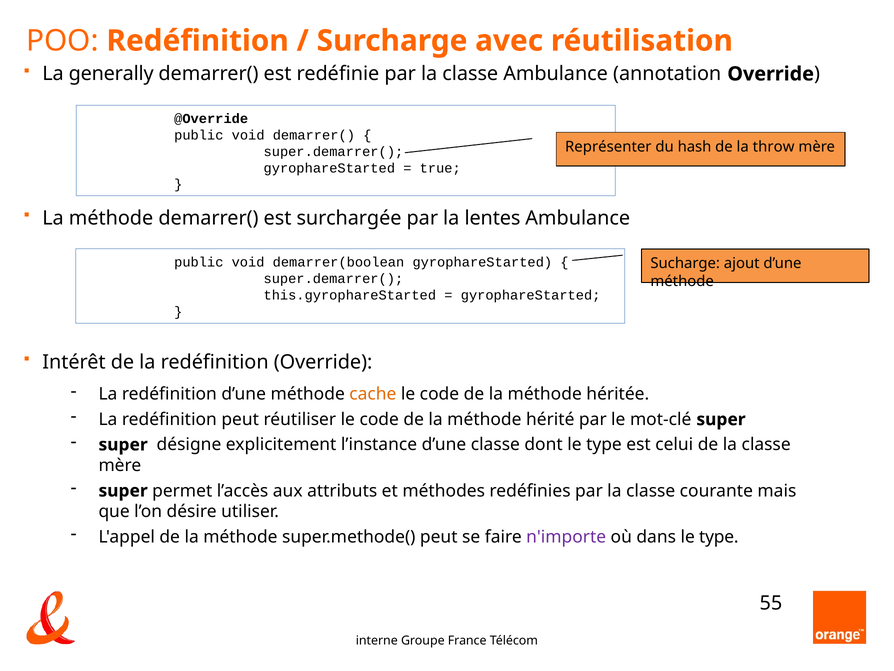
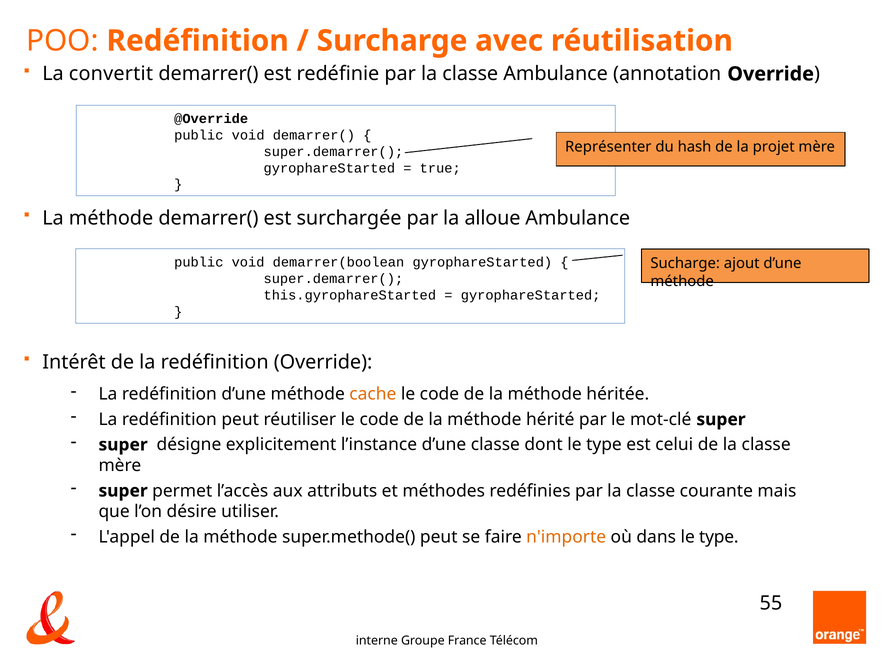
generally: generally -> convertit (111, 74)
throw: throw -> projet (774, 147)
lentes: lentes -> alloue (492, 218)
n'importe colour: purple -> orange (566, 537)
